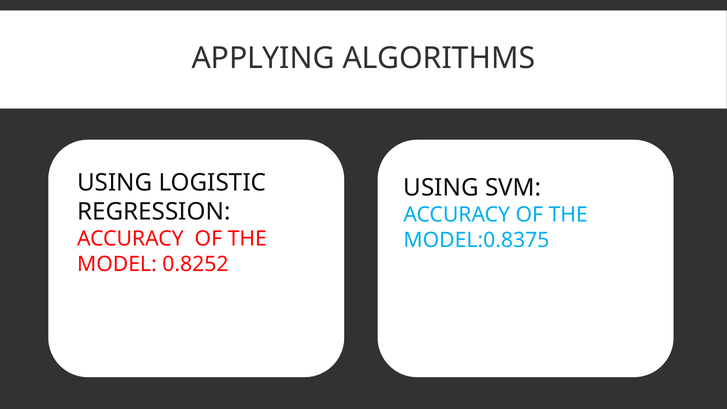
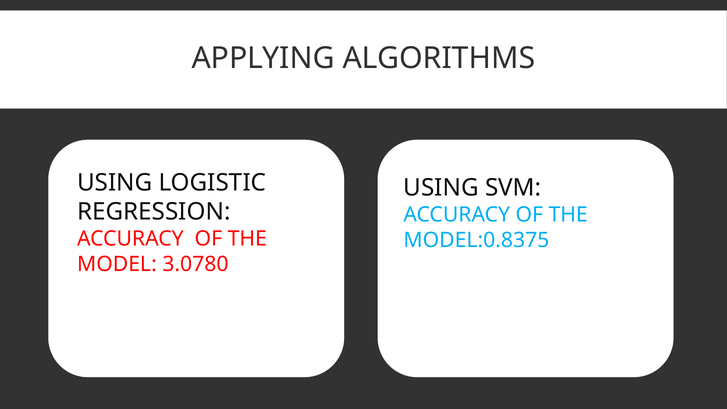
0.8252: 0.8252 -> 3.0780 (195, 264)
